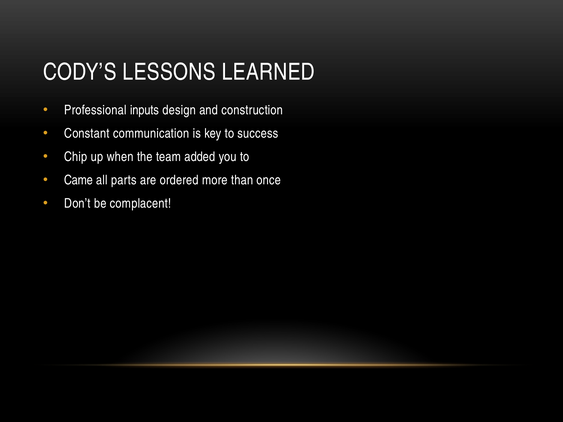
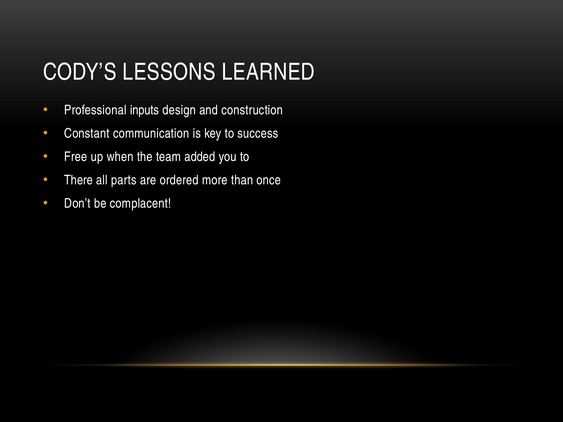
Chip: Chip -> Free (76, 157)
Came: Came -> There (79, 180)
